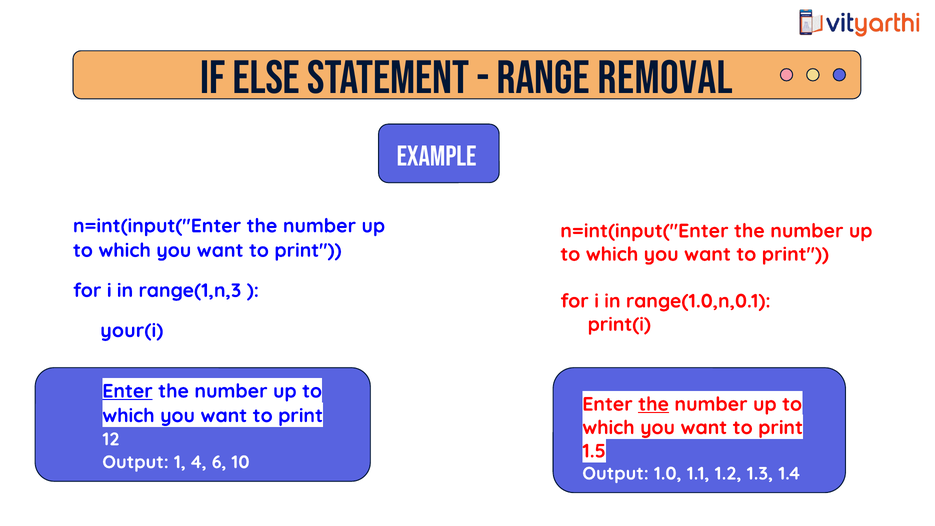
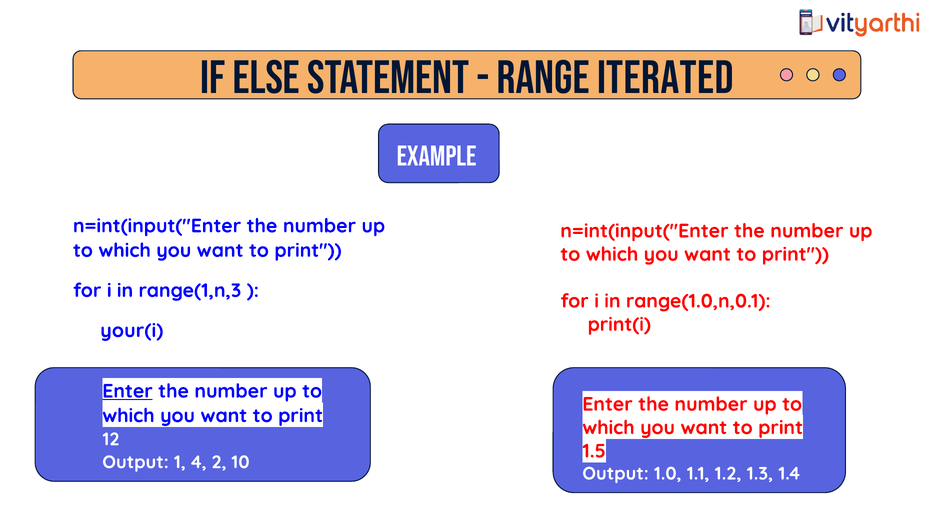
Removal: Removal -> Iterated (665, 78)
the underline: present -> none (654, 404)
6: 6 -> 2 (219, 462)
